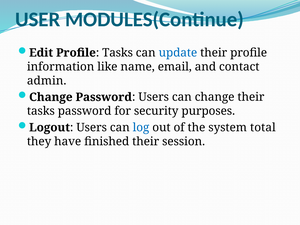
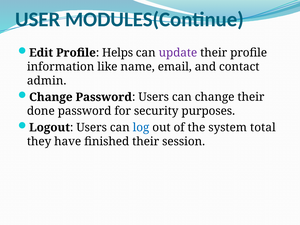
Profile Tasks: Tasks -> Helps (118, 53)
update colour: blue -> purple (178, 53)
tasks: tasks -> done (41, 111)
